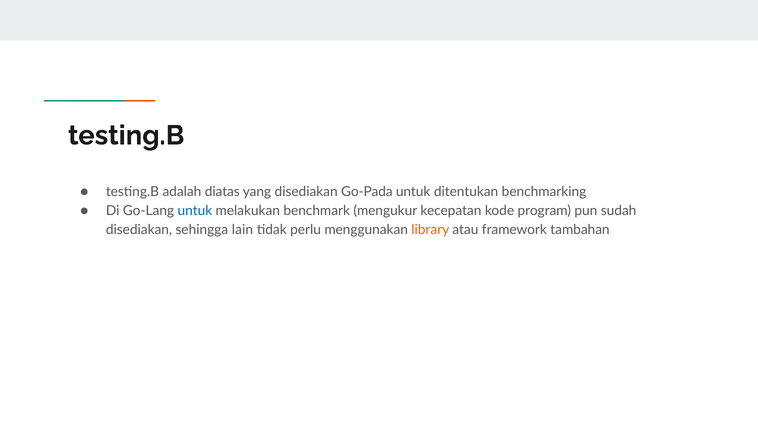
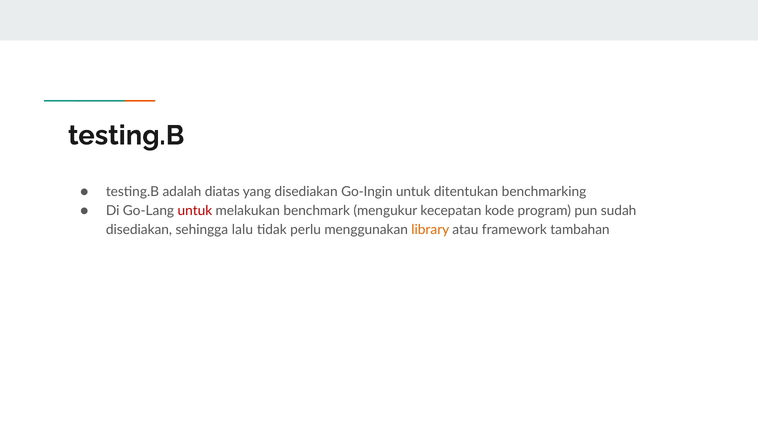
Go-Pada: Go-Pada -> Go-Ingin (367, 192)
untuk colour: blue -> red (195, 210)
lain: lain -> lalu (242, 229)
